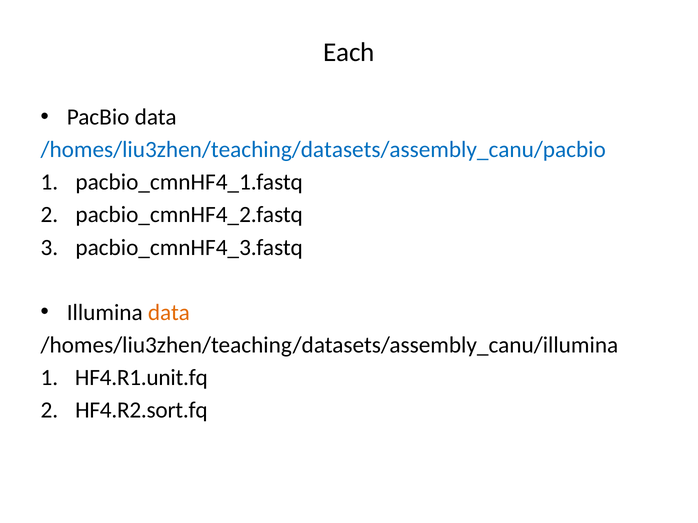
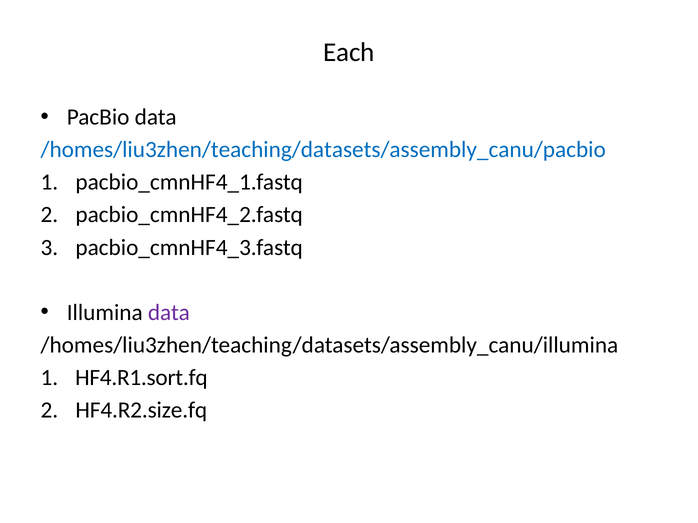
data colour: orange -> purple (169, 313)
HF4.R1.unit.fq: HF4.R1.unit.fq -> HF4.R1.sort.fq (141, 378)
HF4.R2.sort.fq: HF4.R2.sort.fq -> HF4.R2.size.fq (141, 410)
